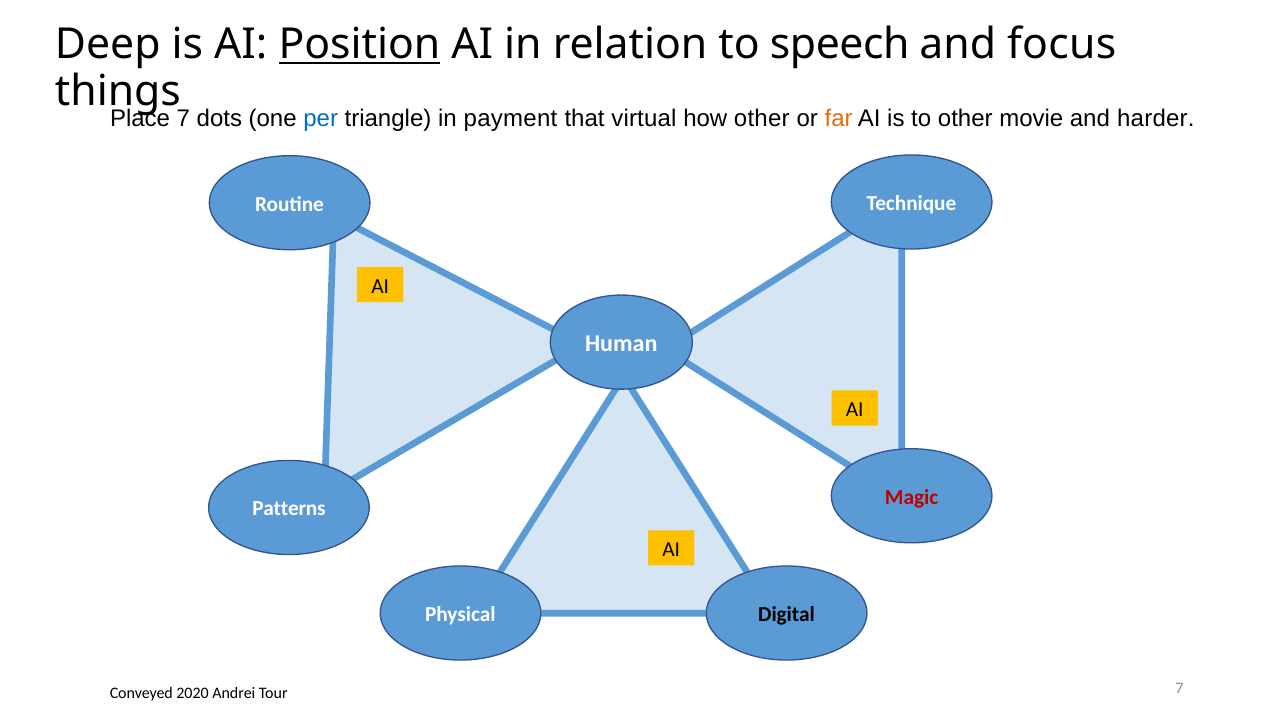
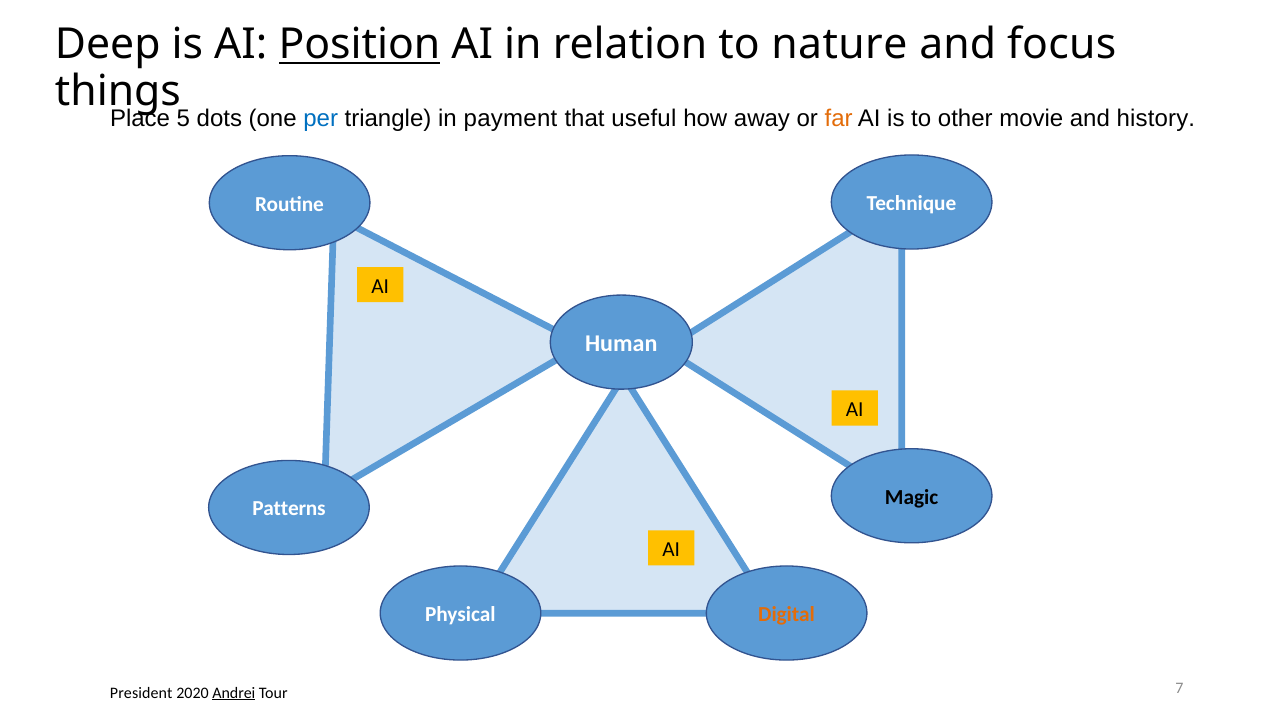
speech: speech -> nature (839, 45)
7: 7 -> 5 (183, 118)
virtual: virtual -> useful (644, 118)
how other: other -> away (762, 118)
harder: harder -> history (1156, 118)
Magic colour: red -> black (912, 497)
Digital colour: black -> orange (787, 614)
Conveyed: Conveyed -> President (141, 693)
Andrei underline: none -> present (234, 693)
